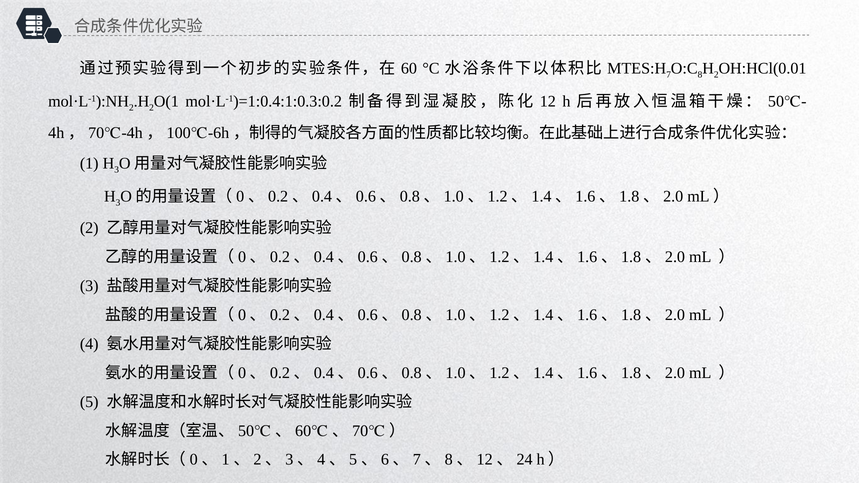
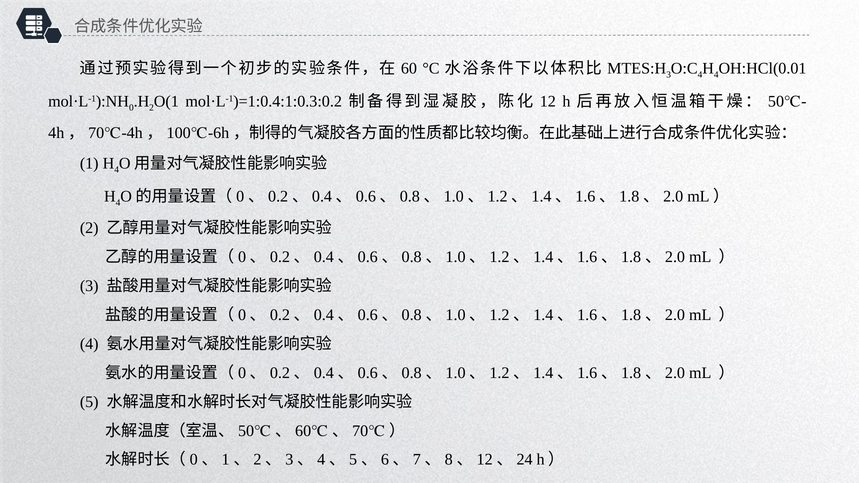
7: 7 -> 3 (669, 75)
8: 8 -> 4 (700, 75)
2: 2 -> 4 (716, 75)
2: 2 -> 0 (131, 108)
3: 3 -> 4 (117, 170)
3: 3 -> 4 (118, 203)
